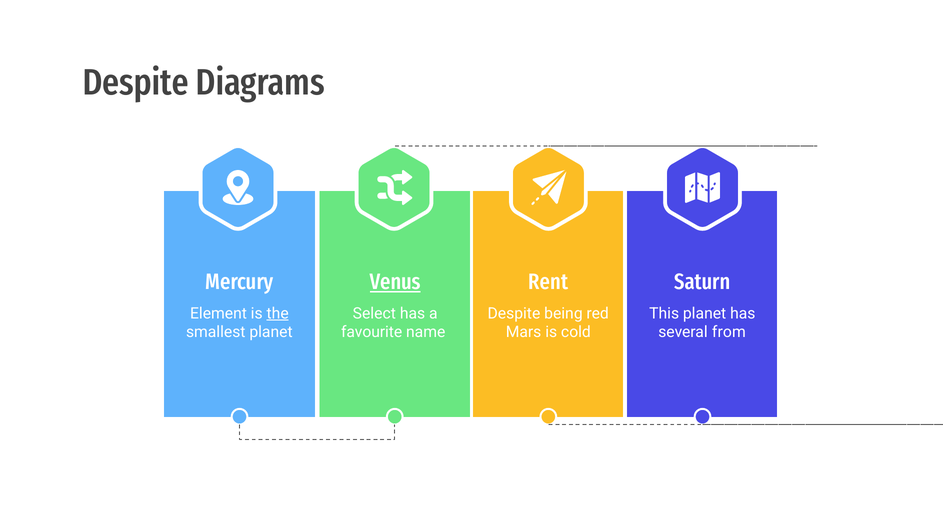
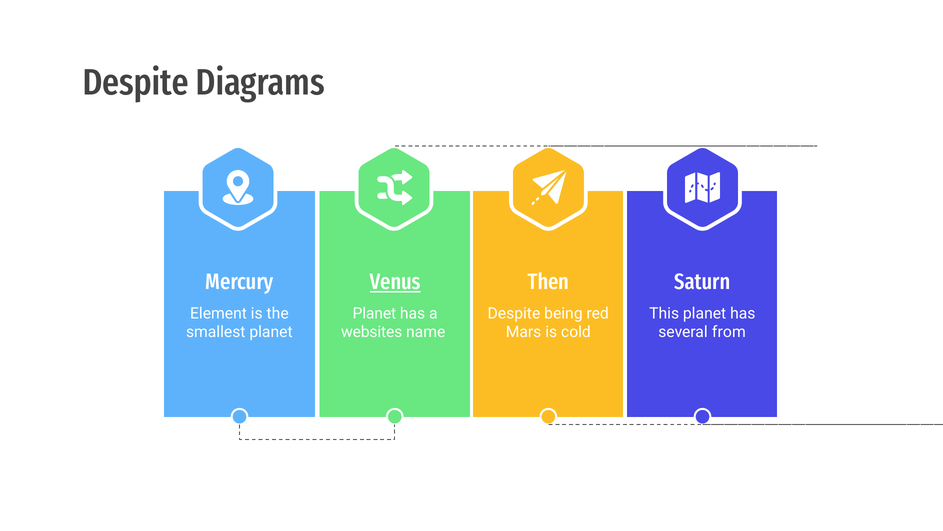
Rent: Rent -> Then (548, 282)
the underline: present -> none (278, 313)
Select: Select -> Planet (374, 313)
favourite: favourite -> websites (372, 332)
